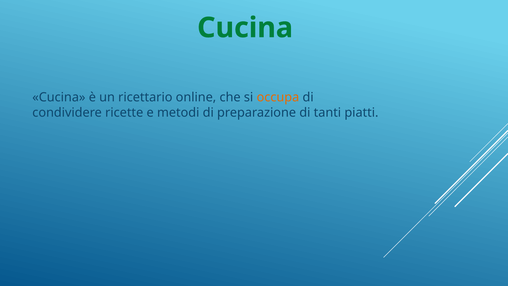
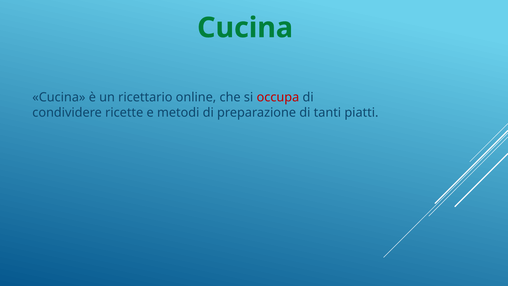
occupa colour: orange -> red (278, 97)
